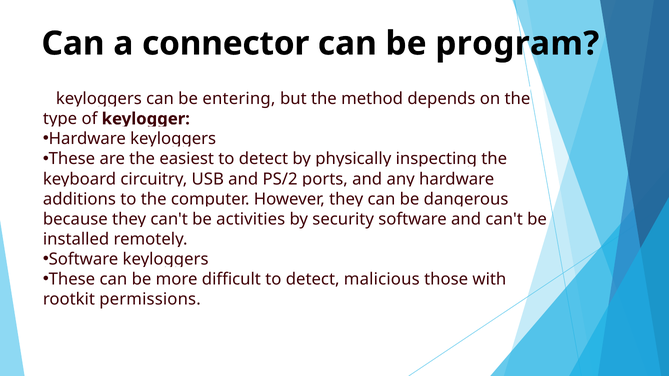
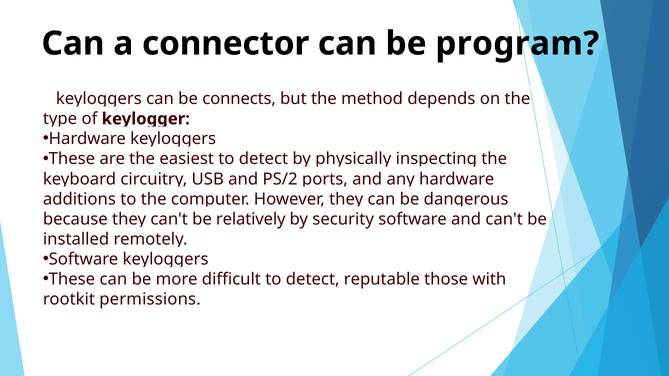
entering: entering -> connects (239, 99)
activities: activities -> relatively (251, 219)
malicious: malicious -> reputable (382, 280)
